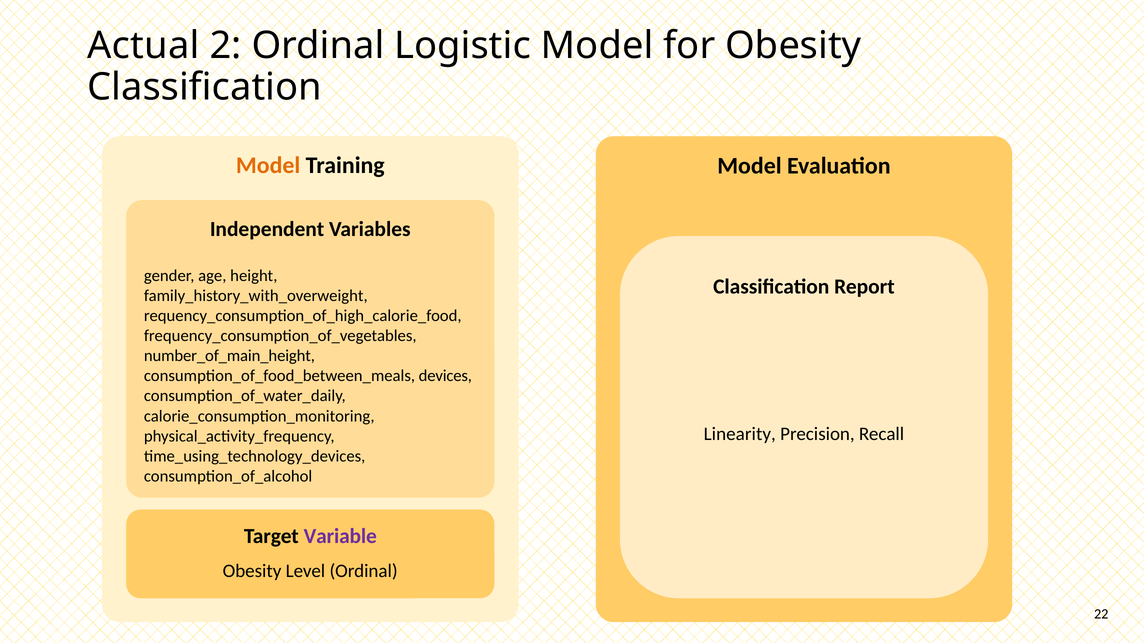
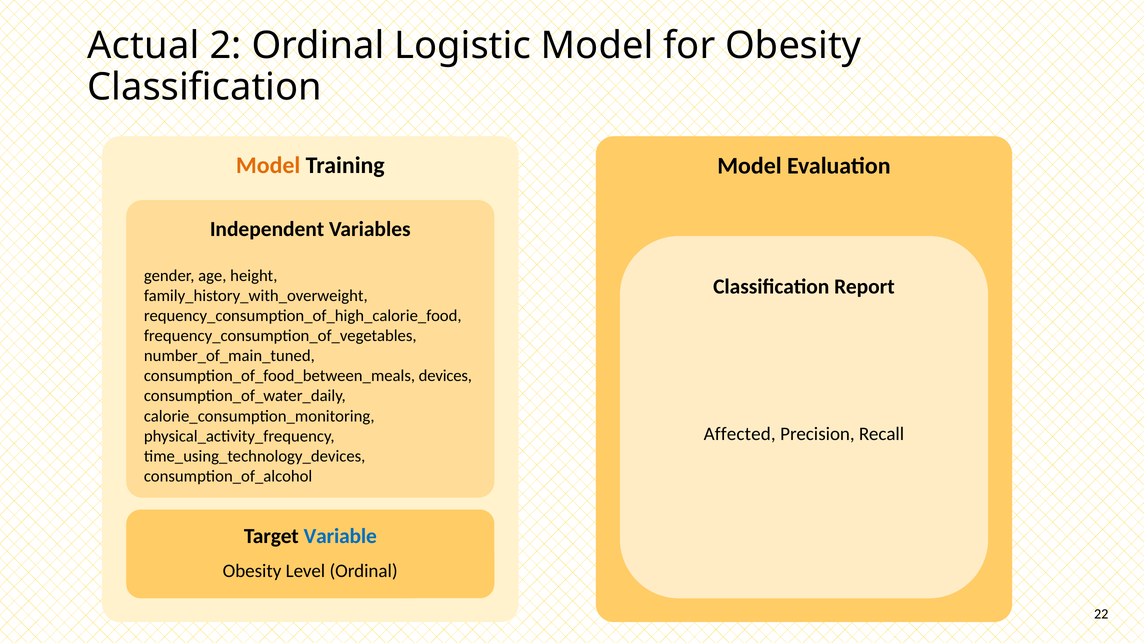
number_of_main_height: number_of_main_height -> number_of_main_tuned (229, 356)
Linearity: Linearity -> Affected (740, 434)
Variable colour: purple -> blue (340, 536)
